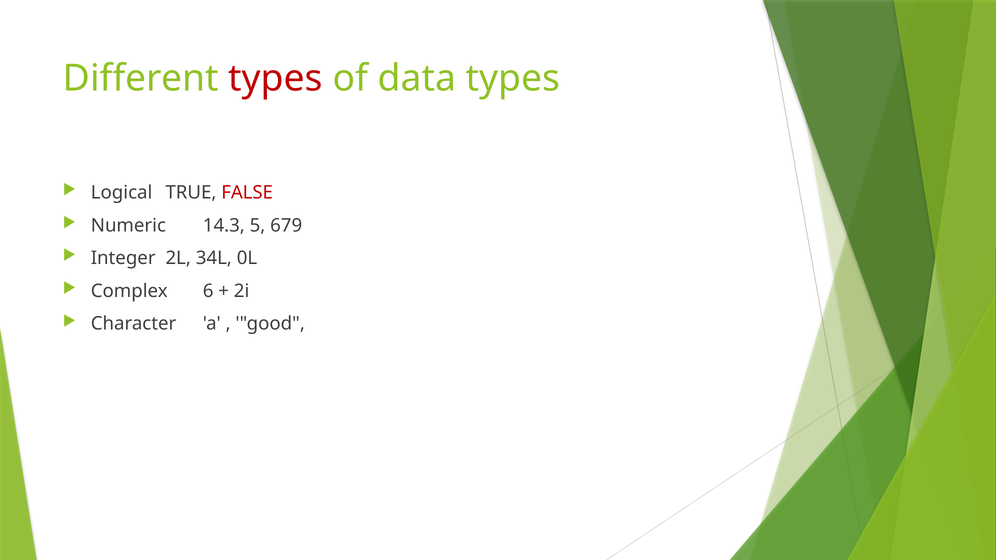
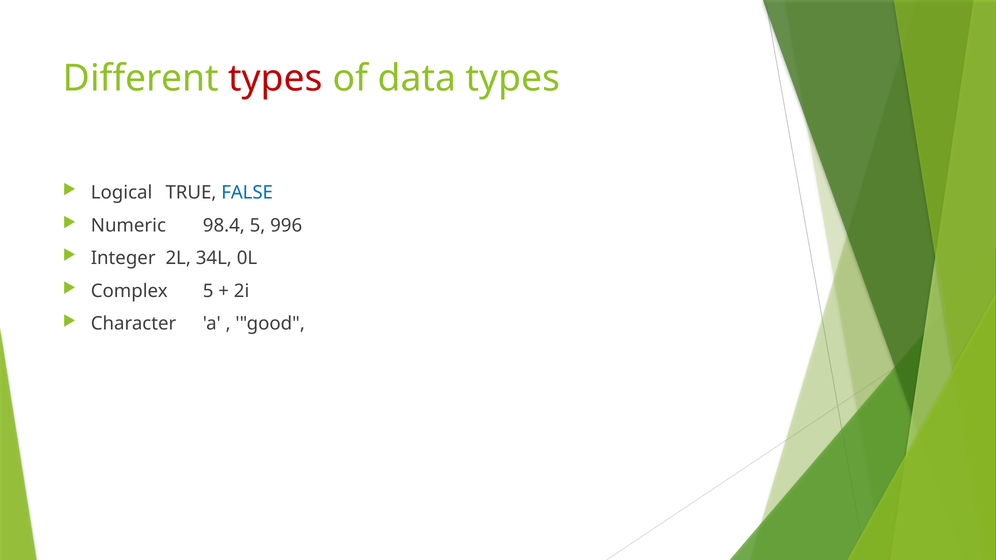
FALSE colour: red -> blue (247, 193)
14.3: 14.3 -> 98.4 (224, 226)
679: 679 -> 996 (286, 226)
Complex 6: 6 -> 5 (208, 291)
